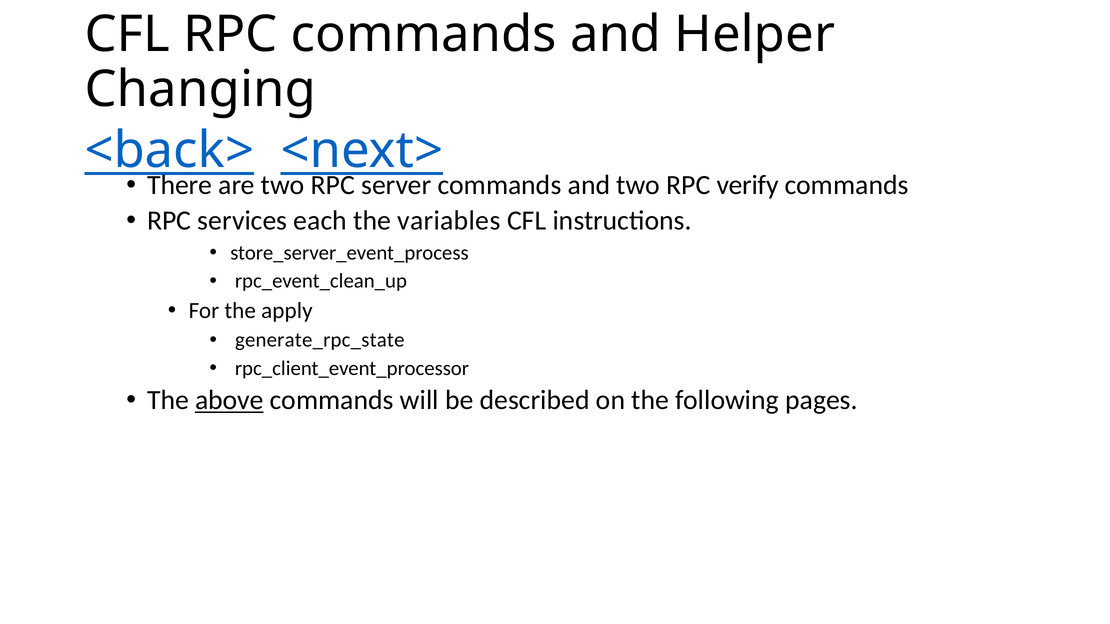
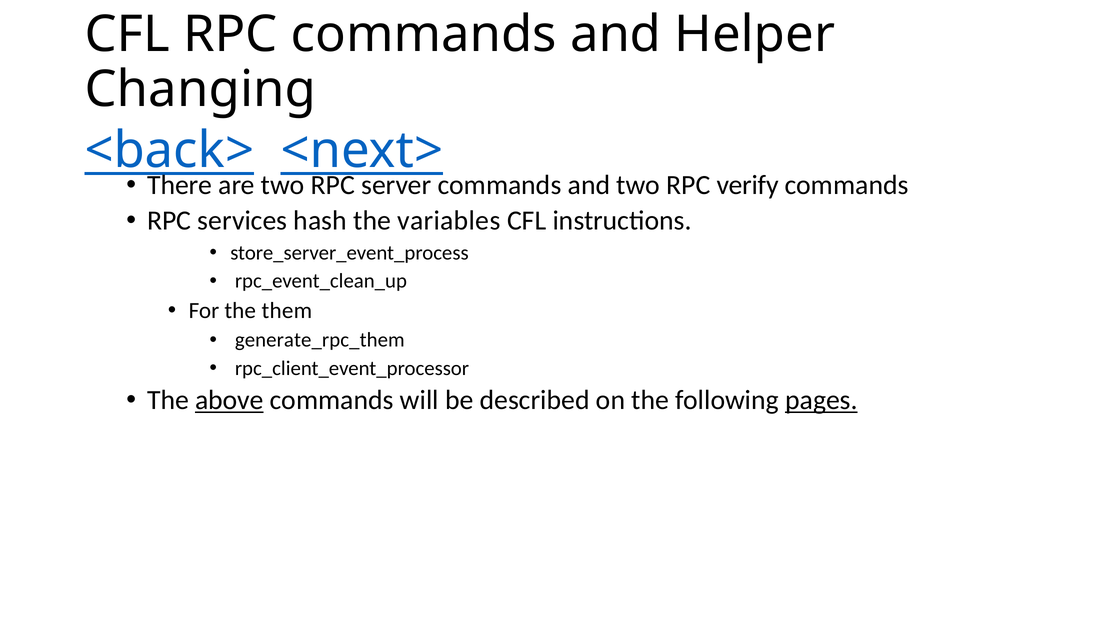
each: each -> hash (320, 221)
apply: apply -> them (287, 311)
generate_rpc_state: generate_rpc_state -> generate_rpc_them (320, 340)
pages underline: none -> present (821, 400)
